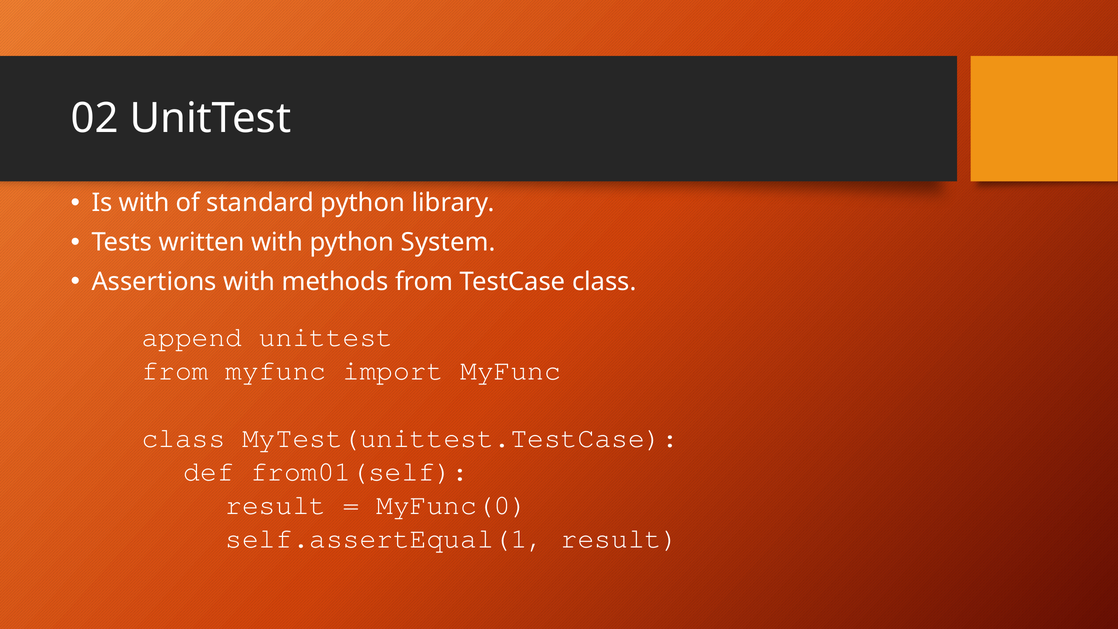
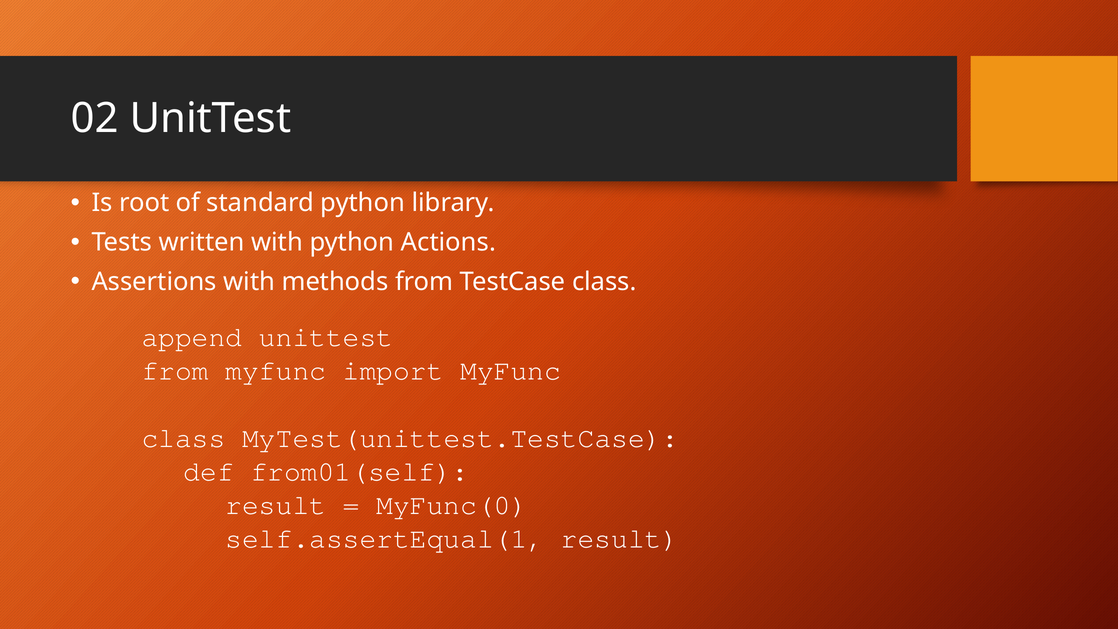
Is with: with -> root (144, 203)
System: System -> Actions (448, 242)
